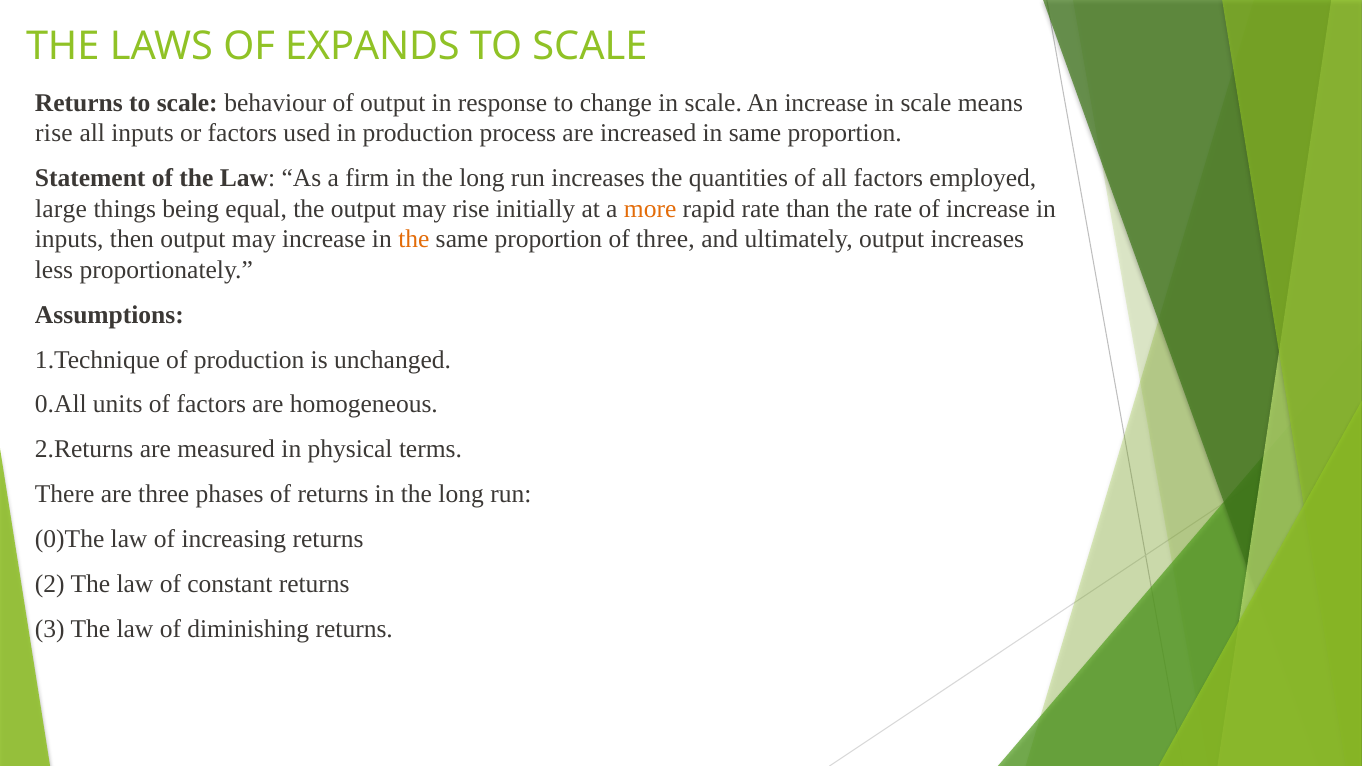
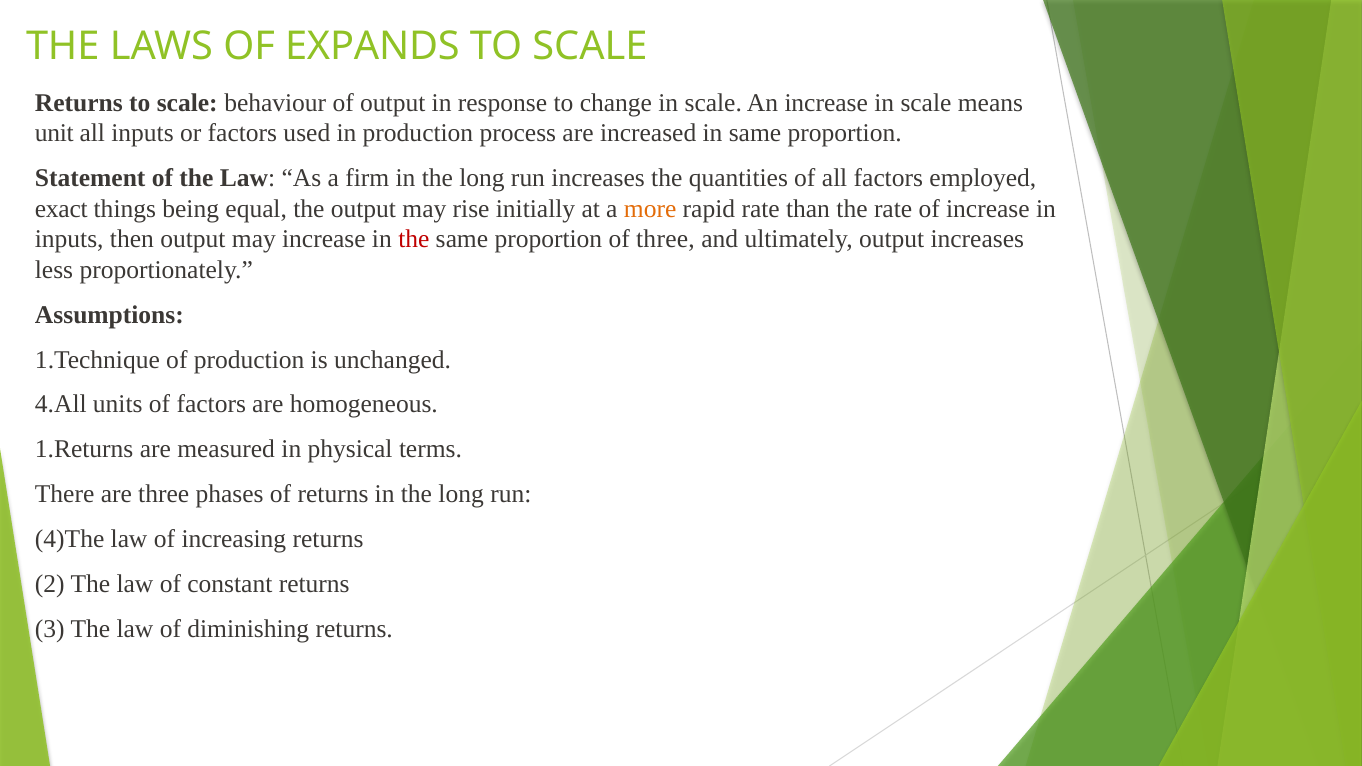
rise: rise -> unit (54, 133)
large: large -> exact (61, 209)
the colour: orange -> red (414, 239)
0.All: 0.All -> 4.All (61, 405)
2.Returns: 2.Returns -> 1.Returns (84, 449)
0)The: 0)The -> 4)The (70, 539)
